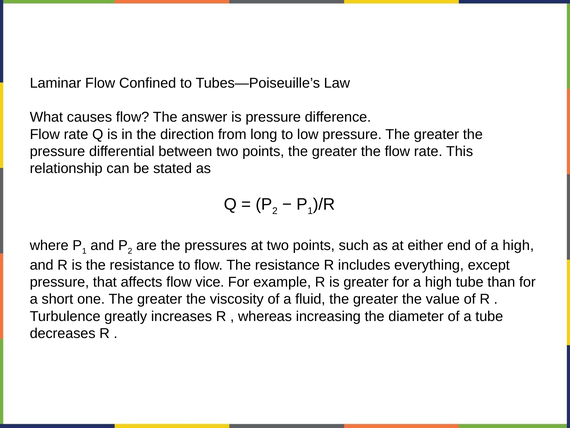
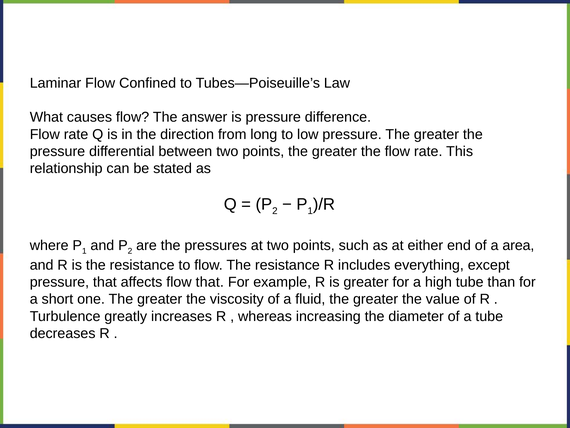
of a high: high -> area (518, 245)
flow vice: vice -> that (210, 282)
